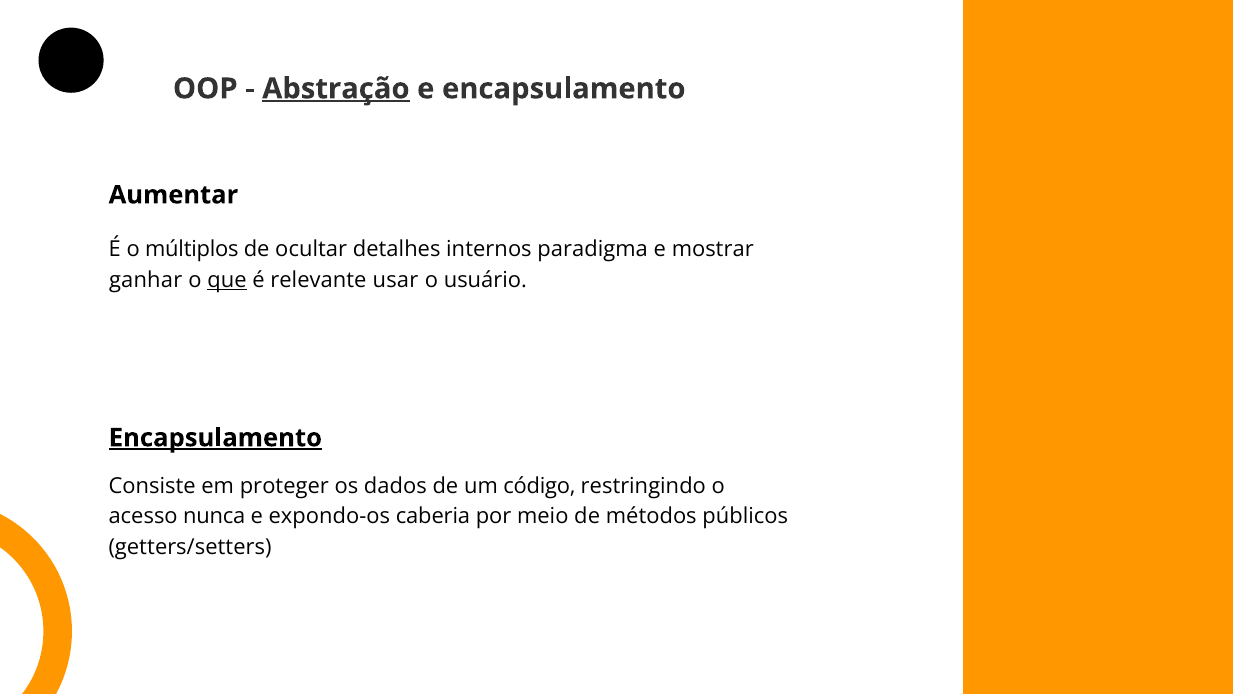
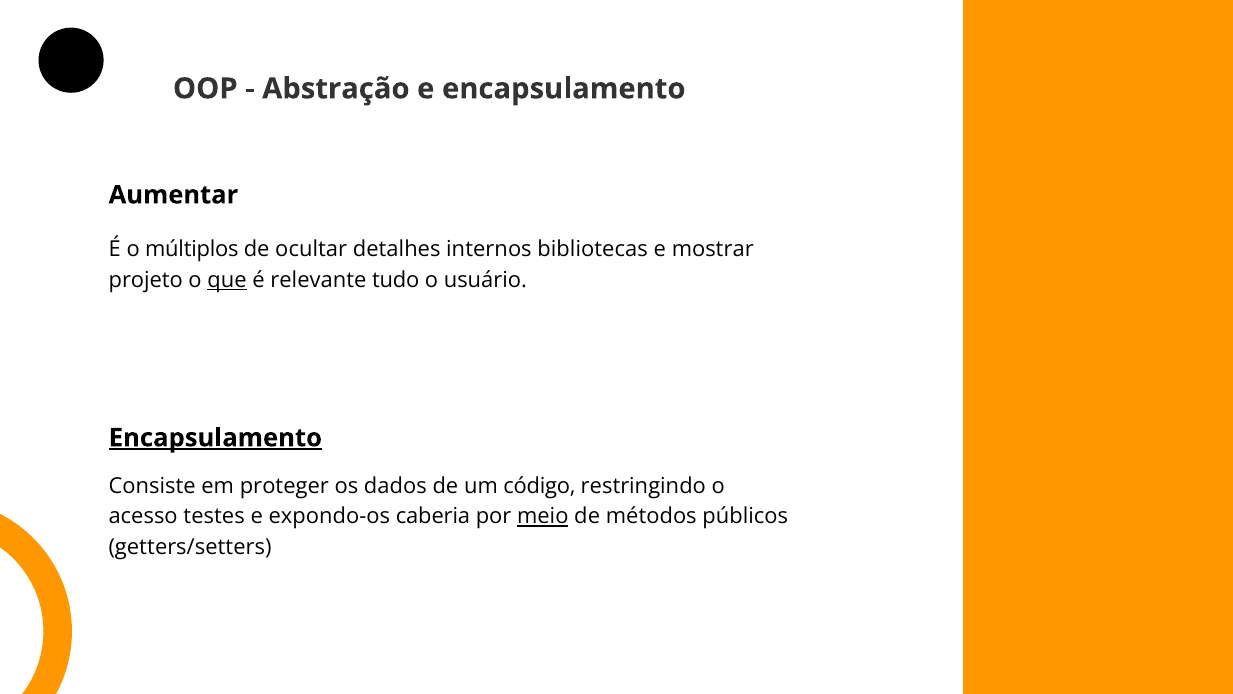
Abstração underline: present -> none (336, 89)
paradigma: paradigma -> bibliotecas (593, 250)
ganhar: ganhar -> projeto (146, 280)
usar: usar -> tudo (396, 280)
nunca: nunca -> testes (214, 516)
meio underline: none -> present (543, 516)
